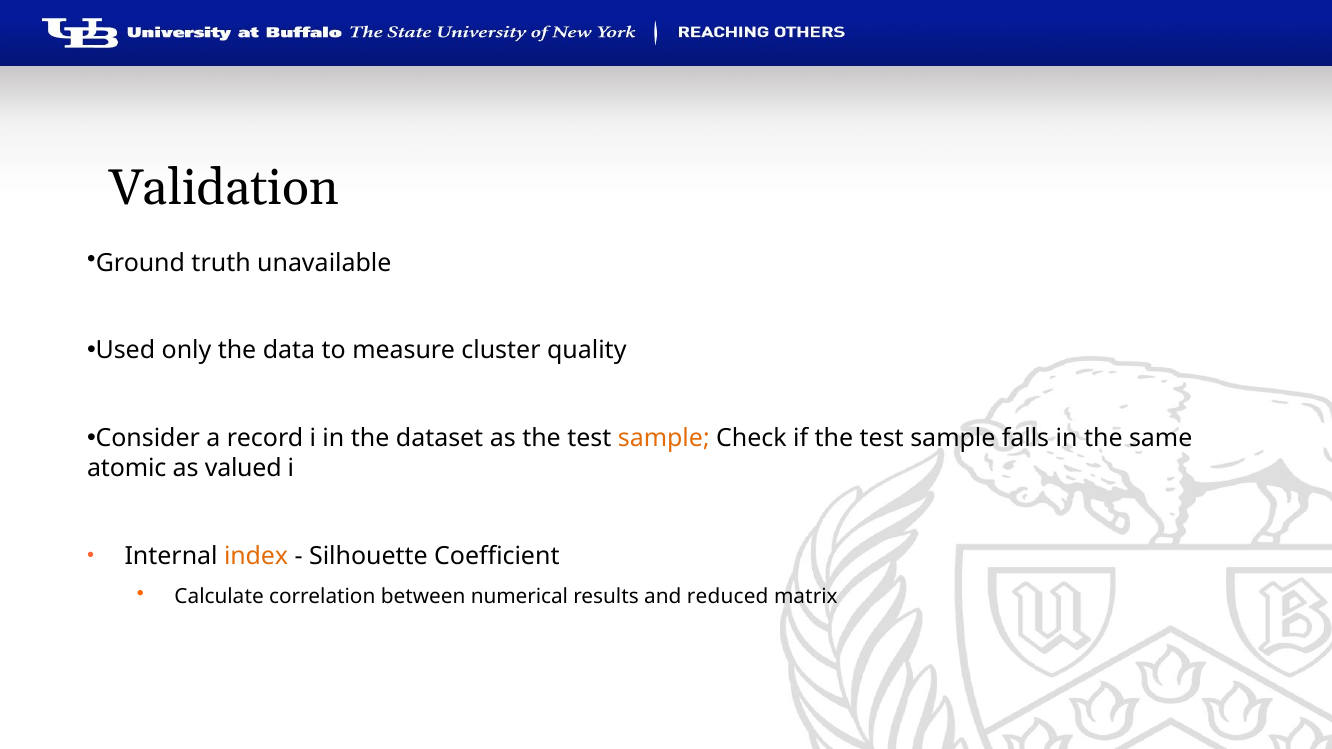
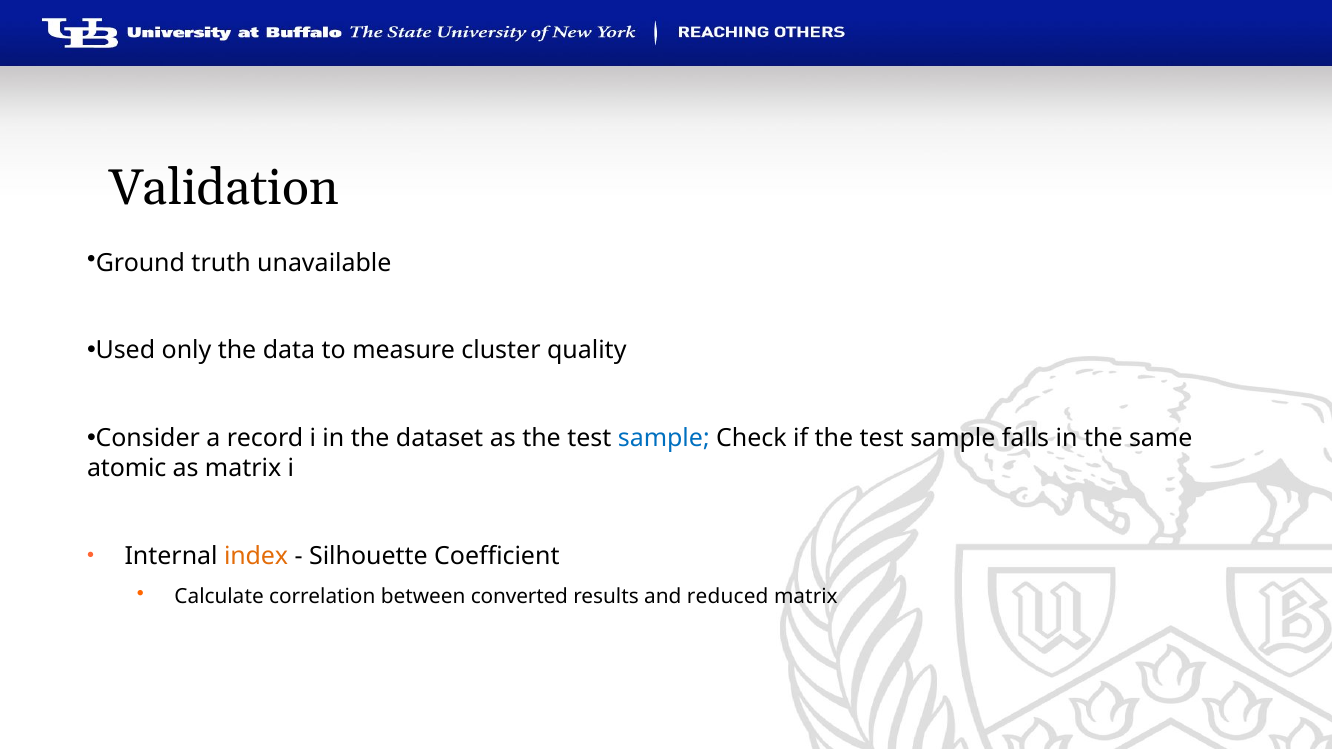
sample colour: orange -> blue (664, 438)
as valued: valued -> matrix (243, 468)
numerical: numerical -> converted (519, 597)
